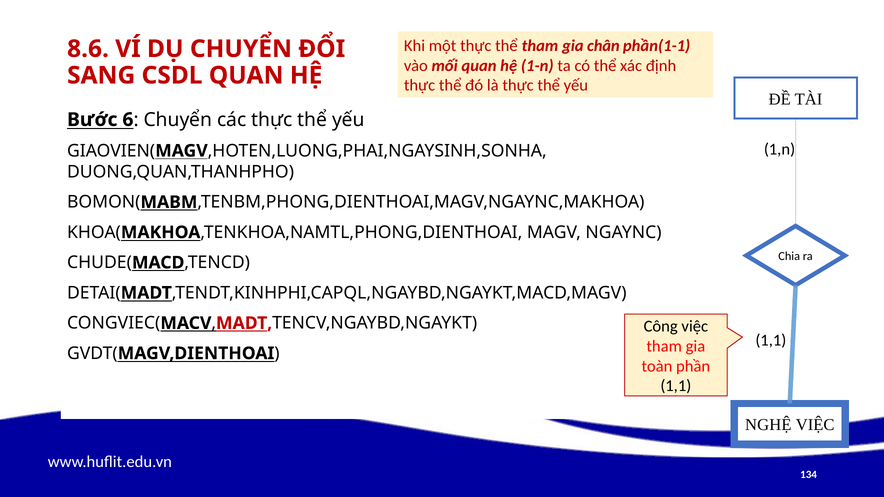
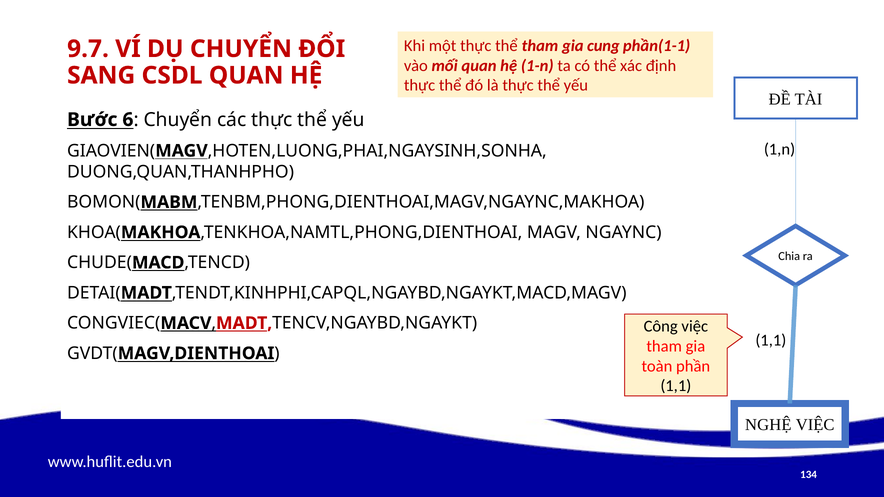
chân: chân -> cung (603, 46)
8.6: 8.6 -> 9.7 (88, 49)
